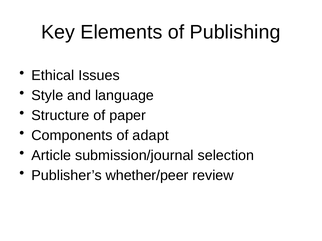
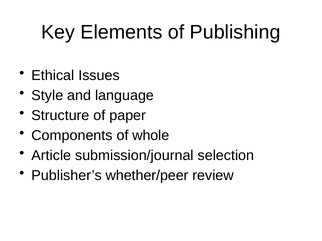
adapt: adapt -> whole (151, 136)
